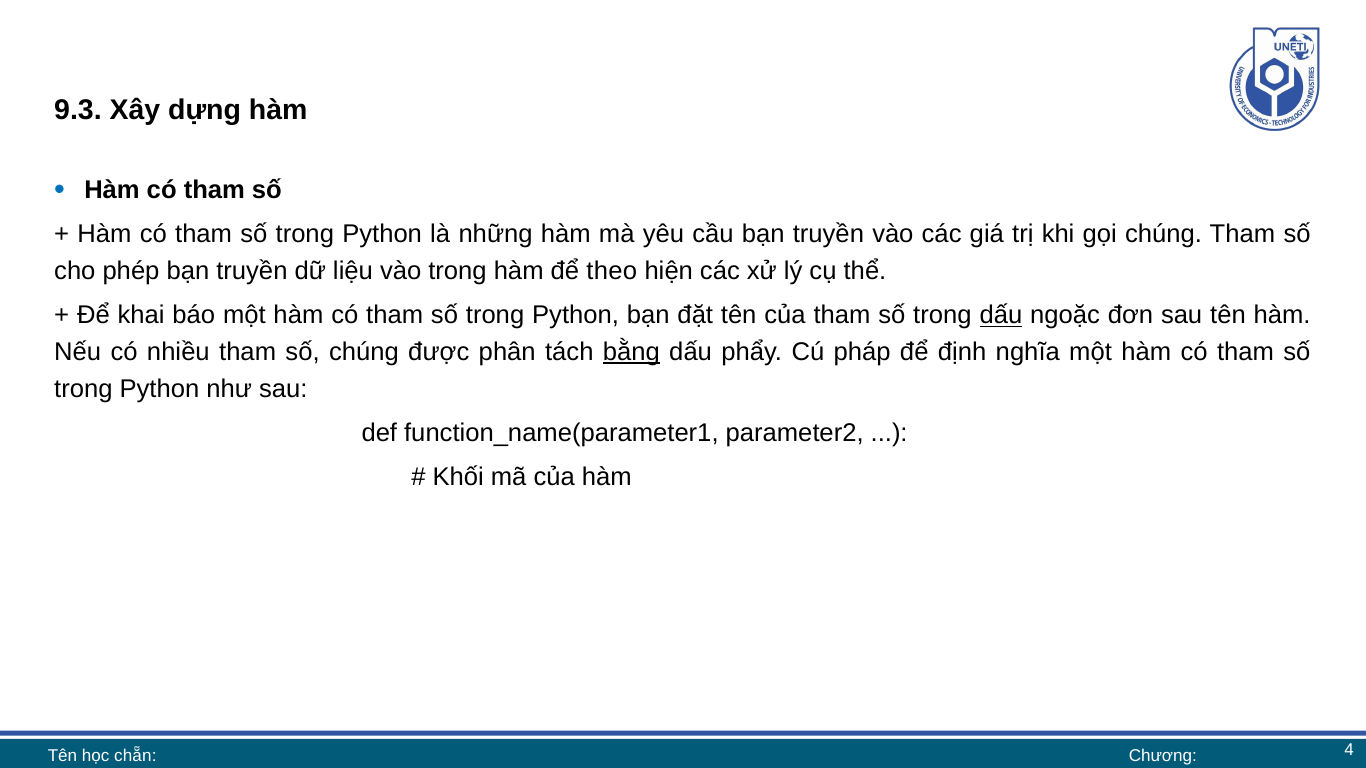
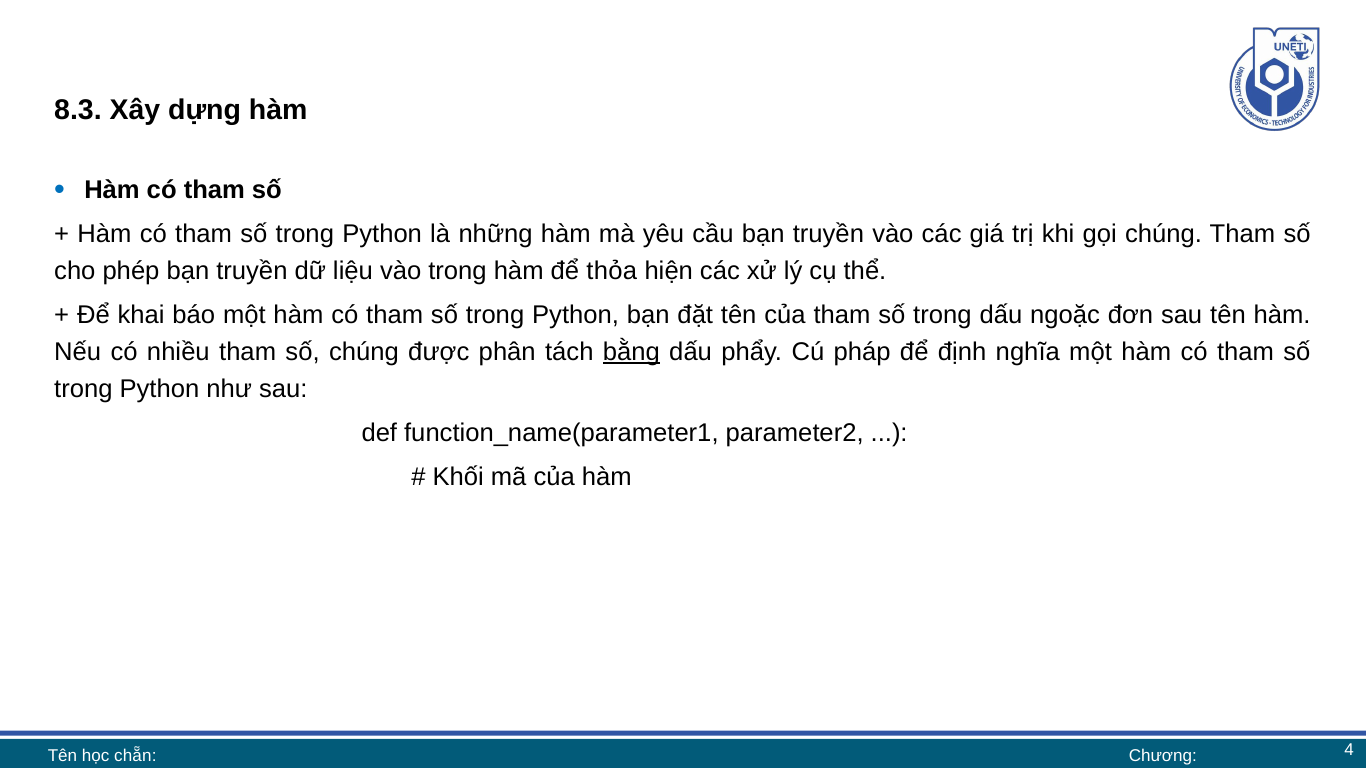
9.3: 9.3 -> 8.3 (78, 110)
theo: theo -> thỏa (612, 271)
dấu underline: present -> none (1001, 315)
